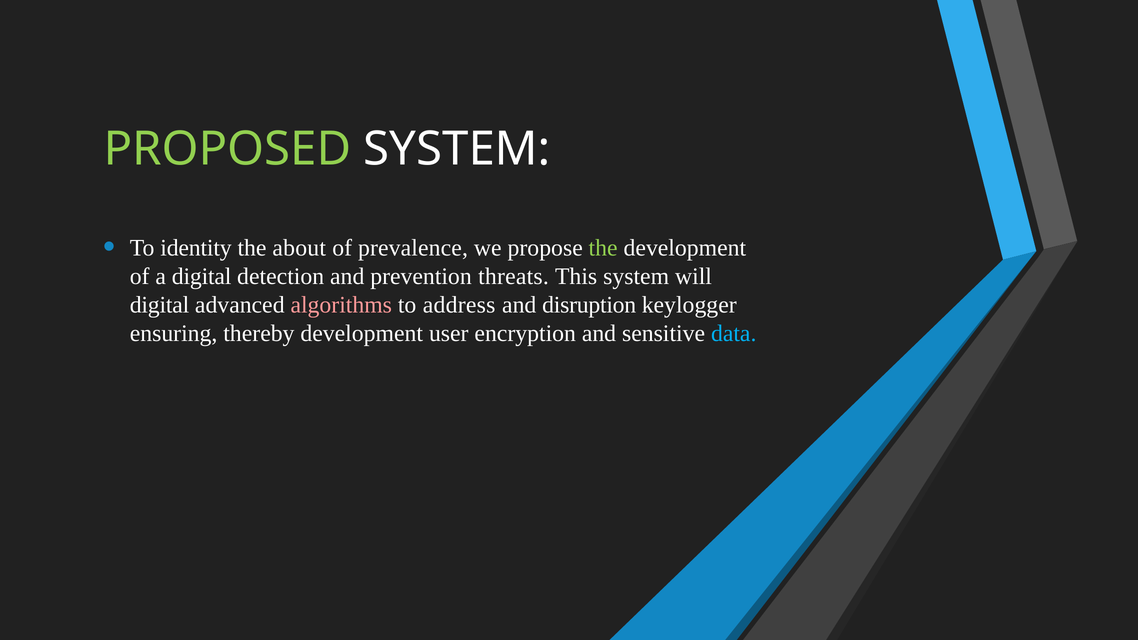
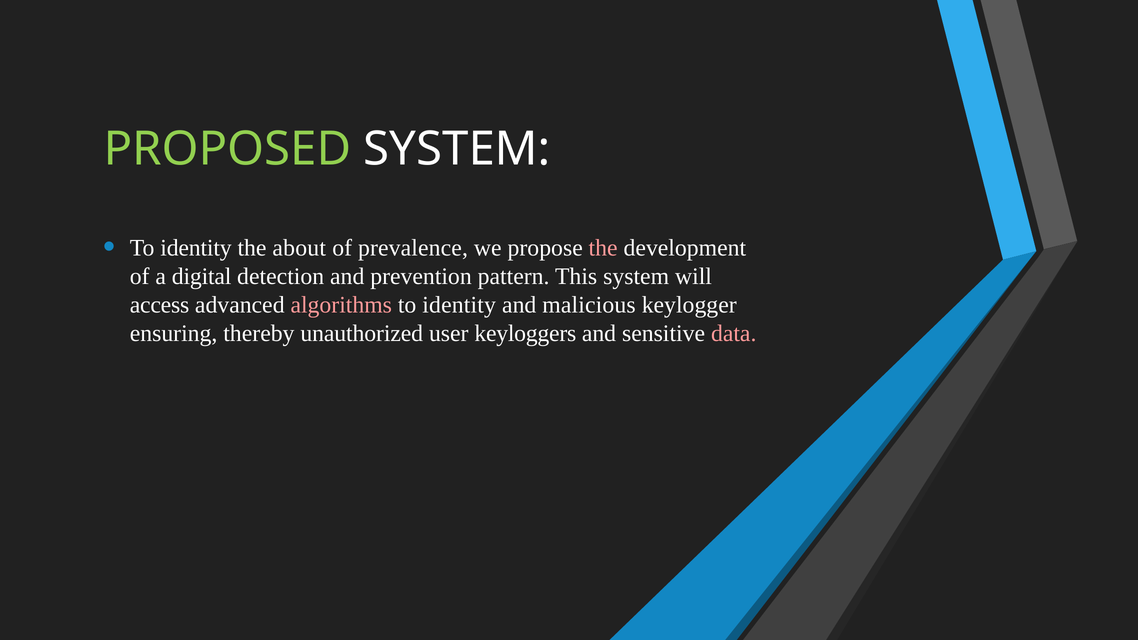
the colour: light green -> pink (603, 248)
threats: threats -> pattern (514, 276)
digital: digital -> access (160, 305)
address: address -> identity (459, 305)
disruption: disruption -> malicious (589, 305)
thereby development: development -> unauthorized (362, 333)
encryption: encryption -> keyloggers (525, 333)
data colour: light blue -> pink (734, 333)
